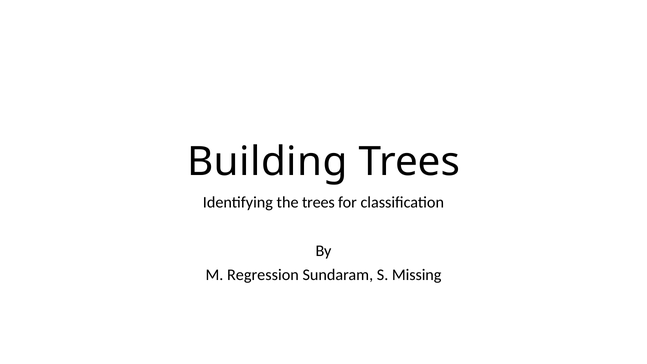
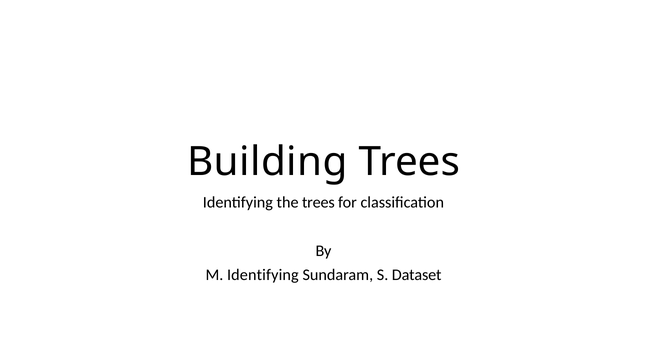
M Regression: Regression -> Identifying (263, 275)
Missing: Missing -> Dataset (417, 275)
